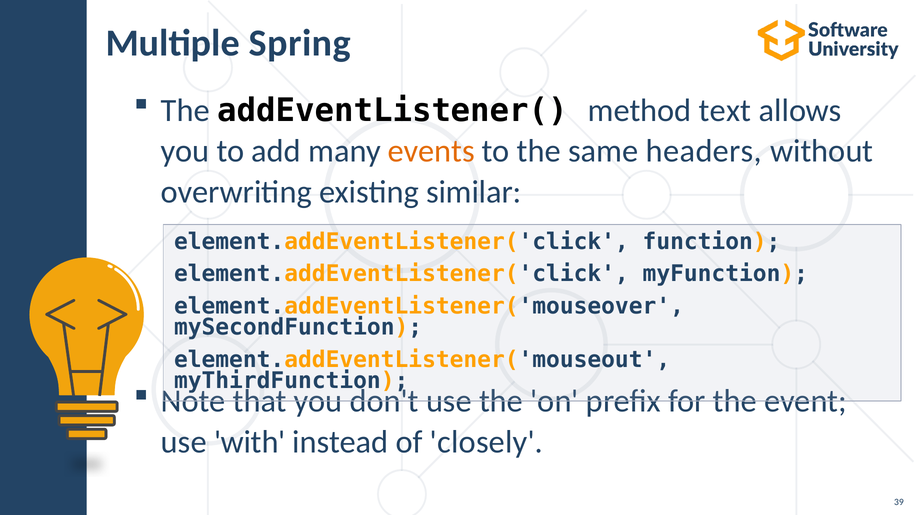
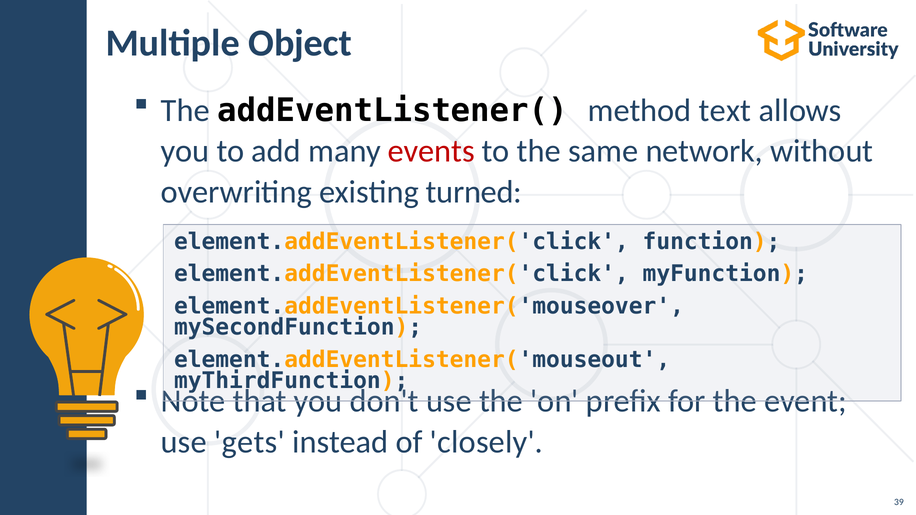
Spring: Spring -> Object (300, 43)
events colour: orange -> red (431, 151)
headers: headers -> network (704, 151)
similar: similar -> turned (474, 192)
with: with -> gets (249, 442)
